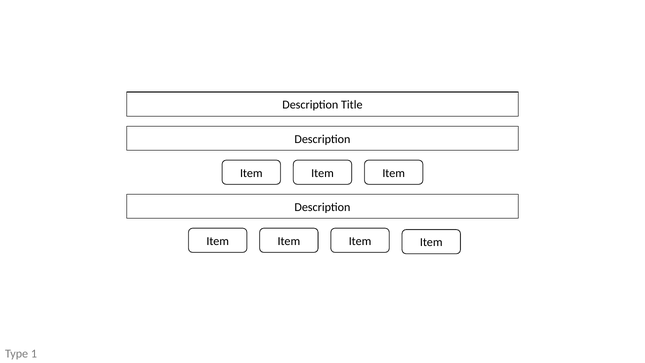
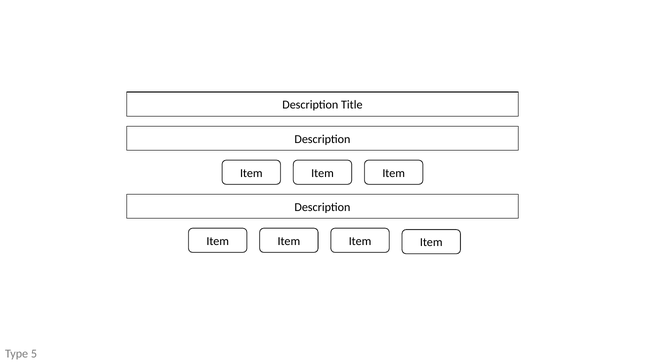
1: 1 -> 5 (34, 354)
